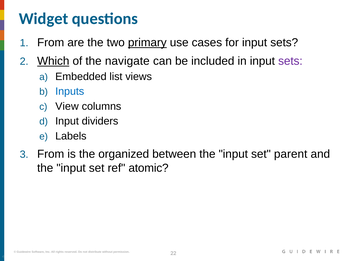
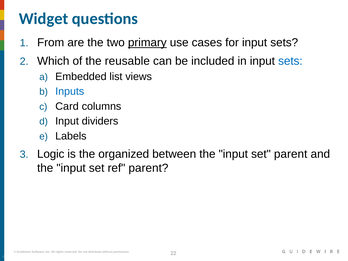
Which underline: present -> none (53, 61)
navigate: navigate -> reusable (127, 61)
sets colour: purple -> blue (290, 61)
View: View -> Card (67, 106)
From: From -> Logic (51, 154)
ref atomic: atomic -> parent (148, 168)
